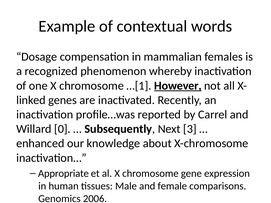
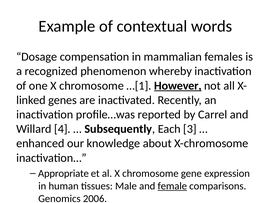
0: 0 -> 4 (62, 129)
Next: Next -> Each (169, 129)
female underline: none -> present (172, 186)
